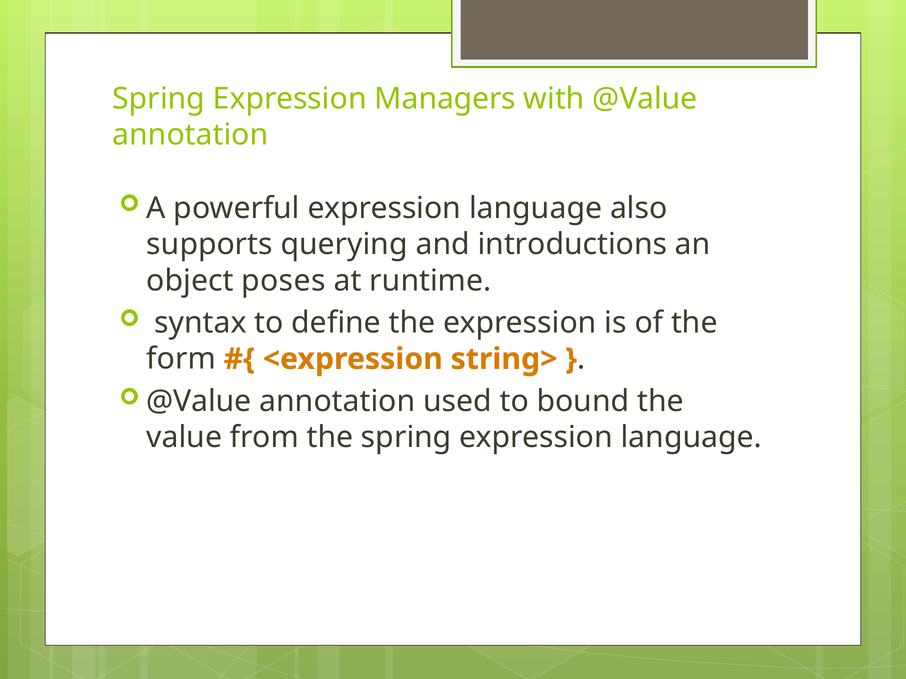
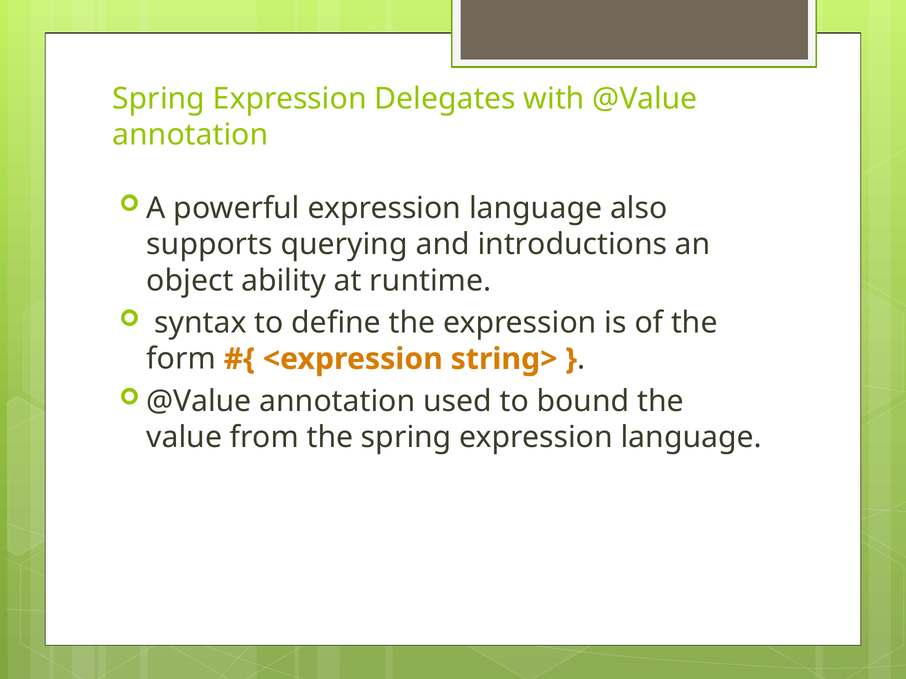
Managers: Managers -> Delegates (445, 99)
poses: poses -> ability (284, 281)
